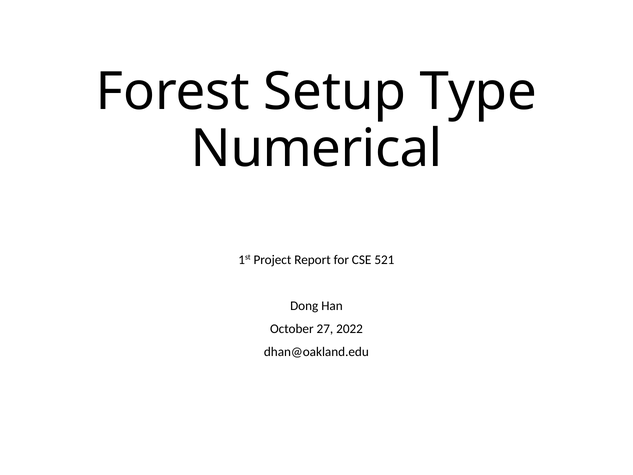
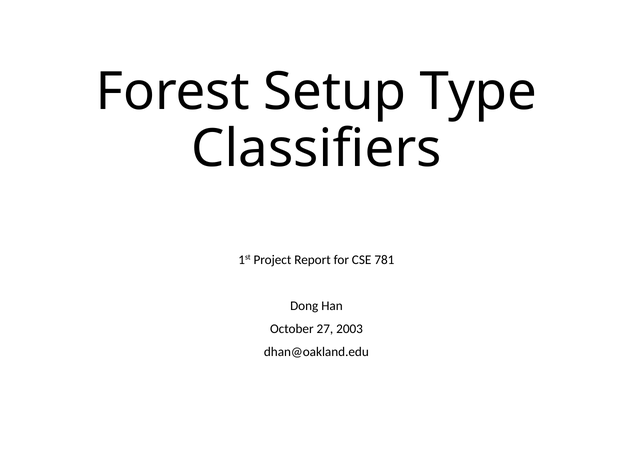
Numerical: Numerical -> Classifiers (316, 149)
521: 521 -> 781 (384, 260)
2022: 2022 -> 2003 (350, 329)
